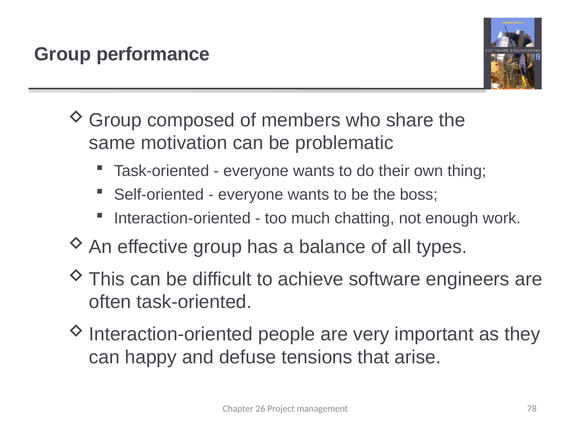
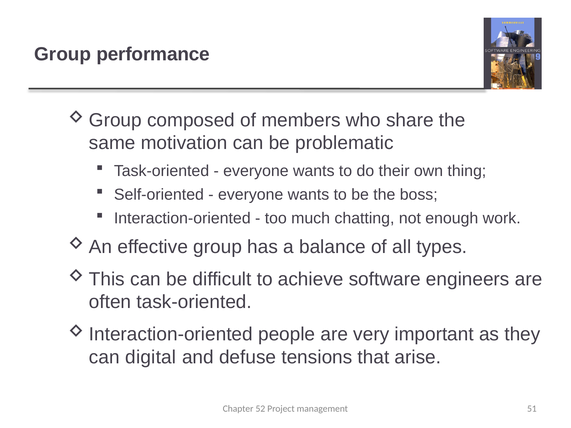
happy: happy -> digital (151, 357)
26: 26 -> 52 (260, 409)
78: 78 -> 51 (532, 409)
